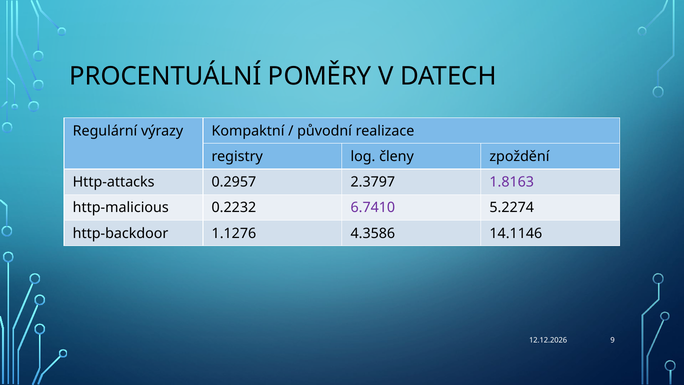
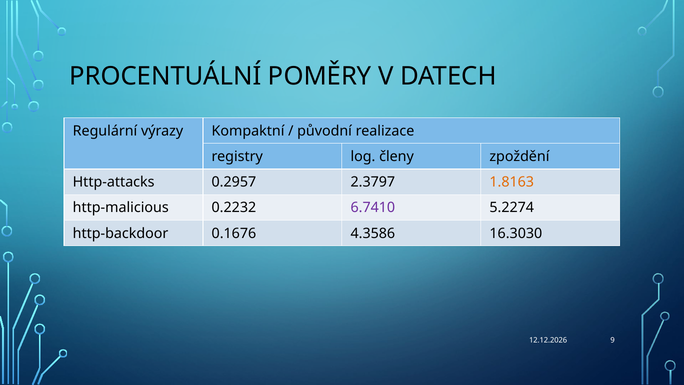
1.8163 colour: purple -> orange (512, 182)
1.1276: 1.1276 -> 0.1676 (234, 233)
14.1146: 14.1146 -> 16.3030 (516, 233)
